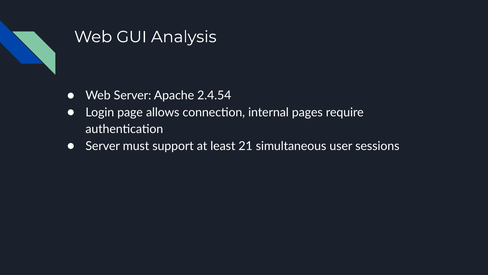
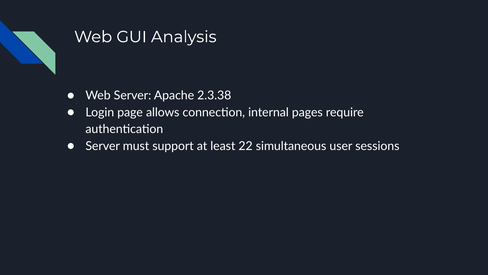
2.4.54: 2.4.54 -> 2.3.38 (214, 95)
21: 21 -> 22 (246, 146)
